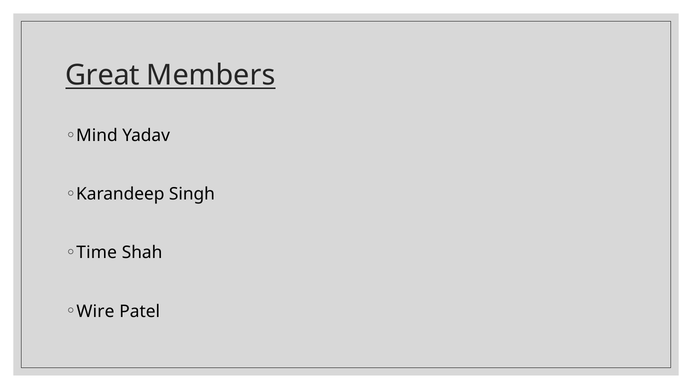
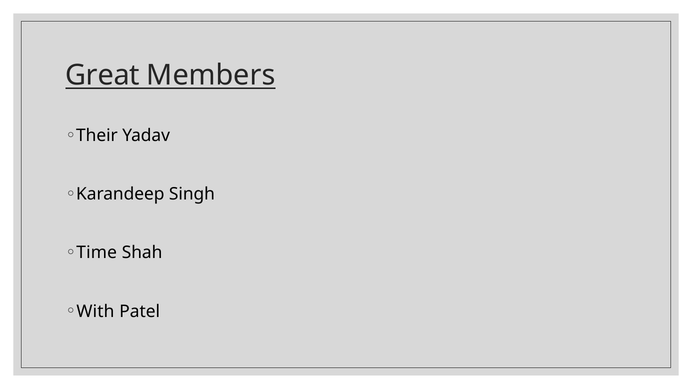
Mind: Mind -> Their (97, 136)
Wire: Wire -> With (95, 312)
